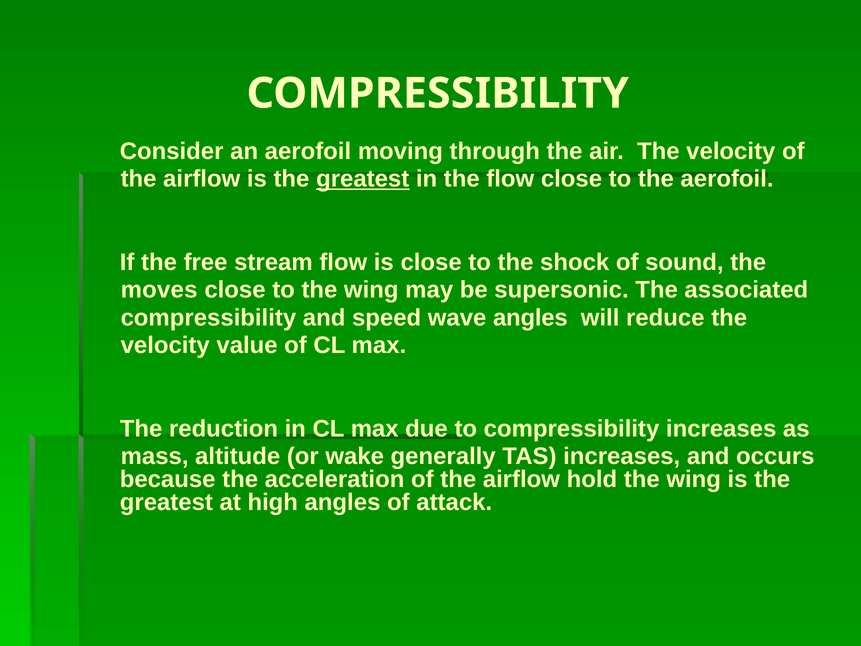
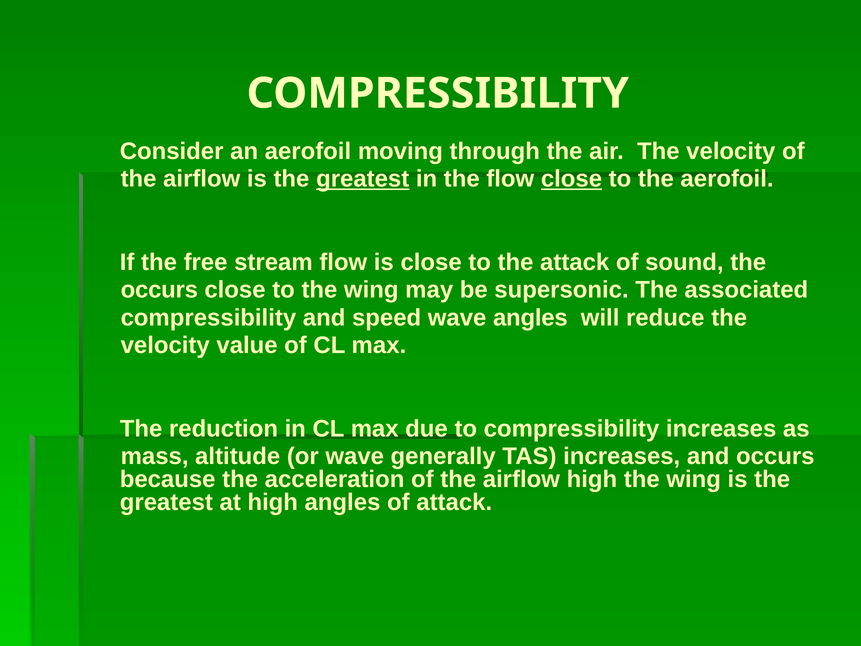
close underline: none -> present (571, 179)
the shock: shock -> attack (575, 262)
moves: moves -> occurs (159, 290)
or wake: wake -> wave (355, 456)
airflow hold: hold -> high (592, 479)
